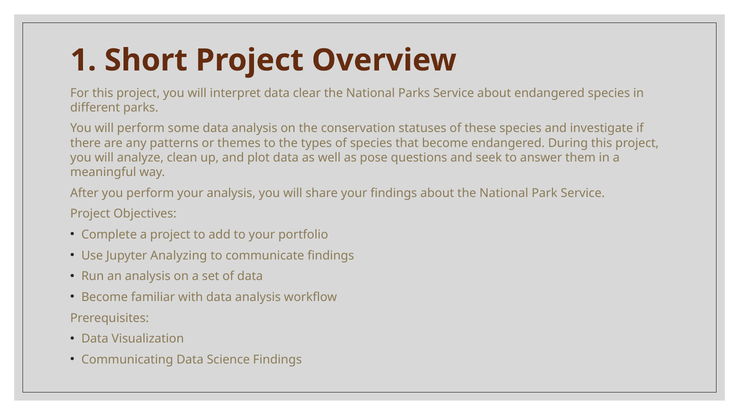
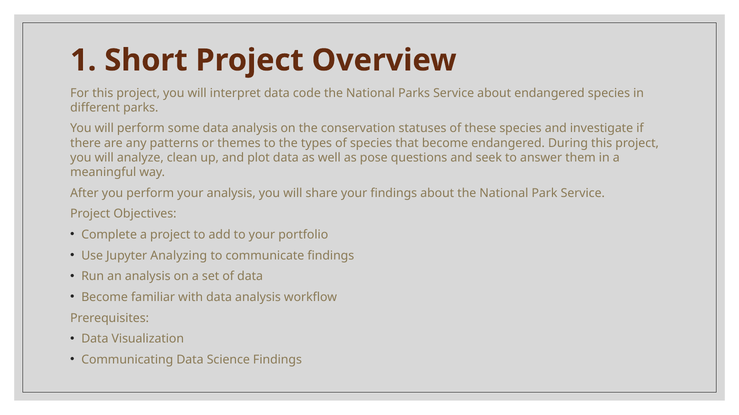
clear: clear -> code (307, 93)
